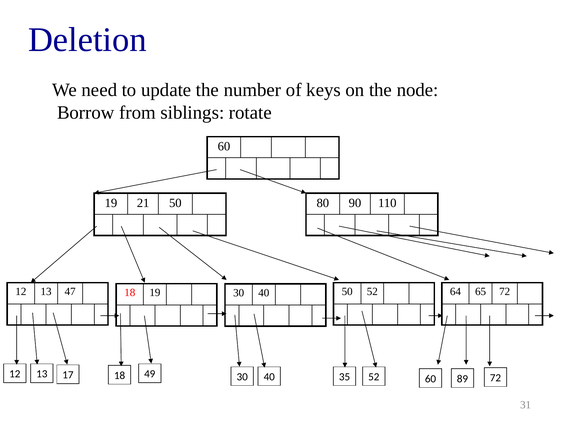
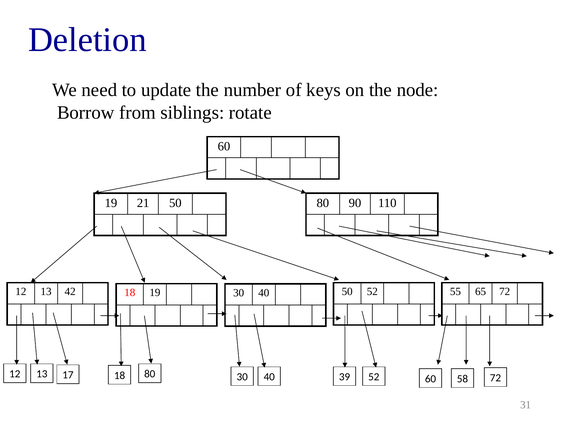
47: 47 -> 42 (70, 291)
64: 64 -> 55 (455, 291)
17 49: 49 -> 80 (150, 374)
35: 35 -> 39 (345, 377)
89: 89 -> 58 (462, 379)
